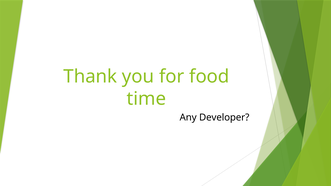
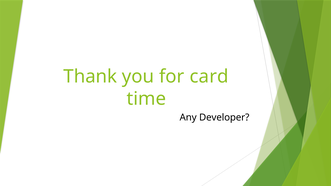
food: food -> card (209, 77)
